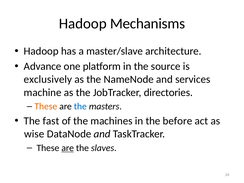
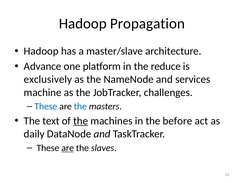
Mechanisms: Mechanisms -> Propagation (147, 24)
source: source -> reduce (166, 66)
directories: directories -> challenges (168, 92)
These colour: orange -> blue (46, 106)
fast: fast -> text (51, 121)
the underline: none -> present (81, 121)
wise: wise -> daily (34, 134)
